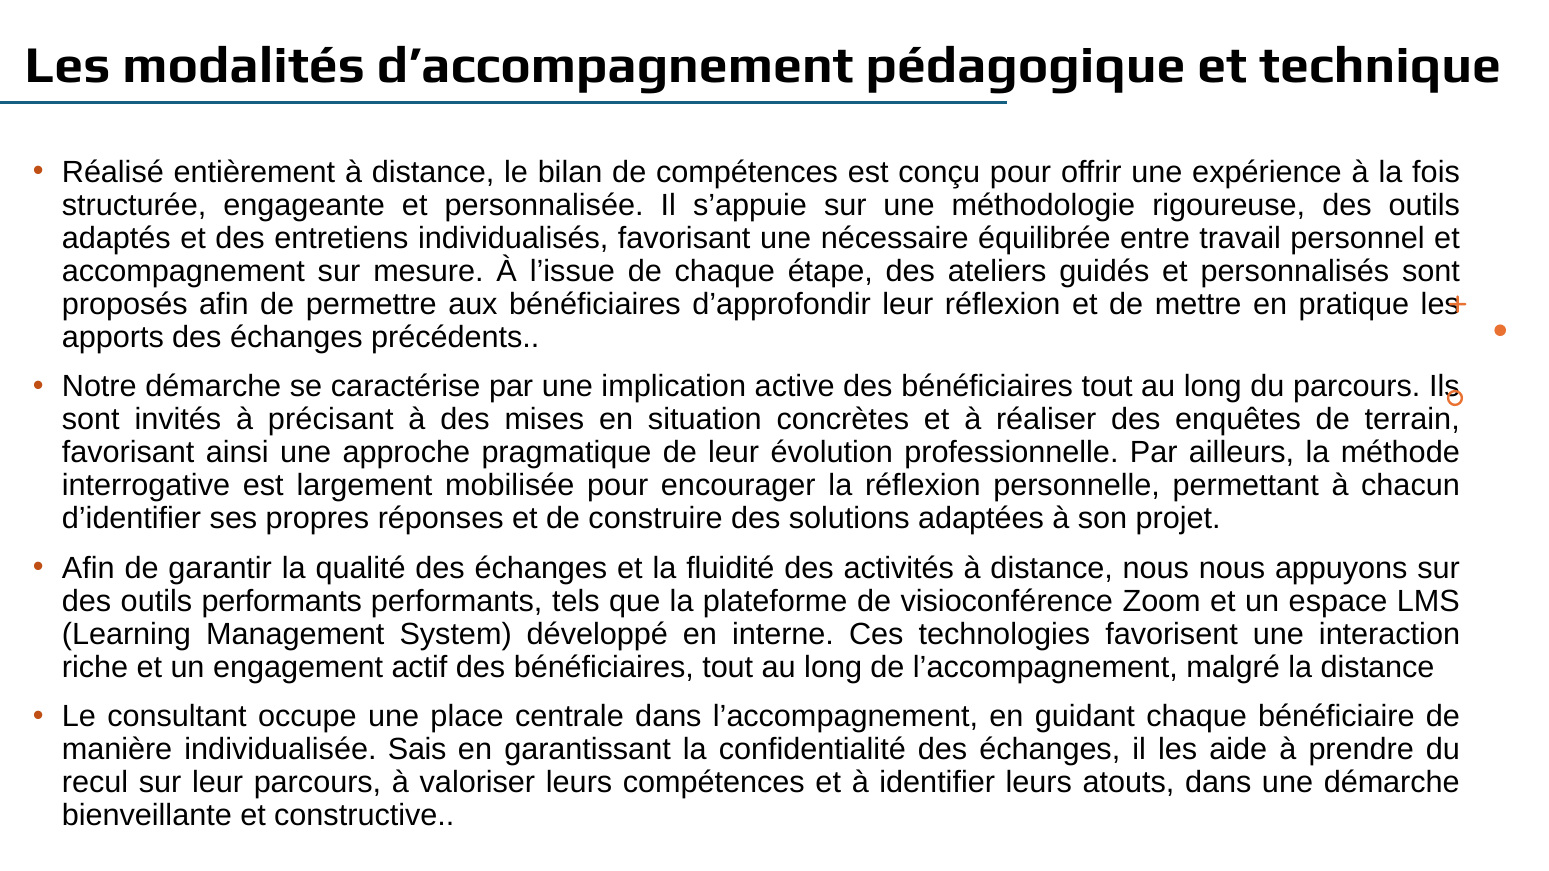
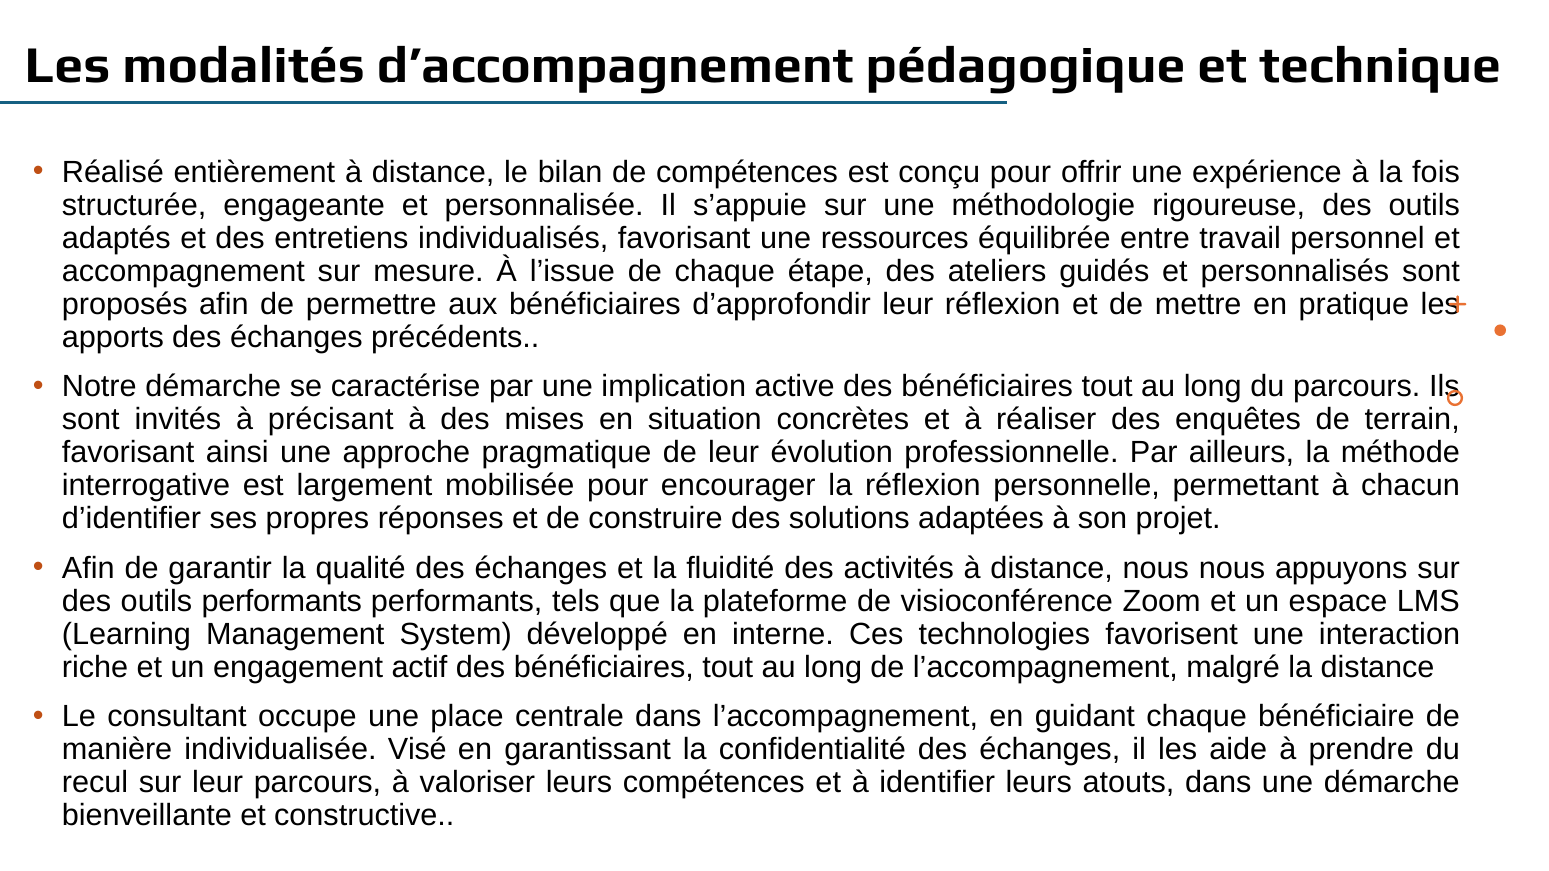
nécessaire: nécessaire -> ressources (895, 238)
Sais: Sais -> Visé (417, 750)
